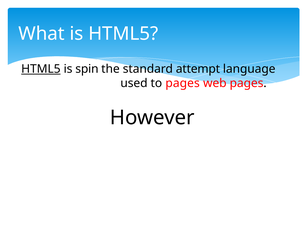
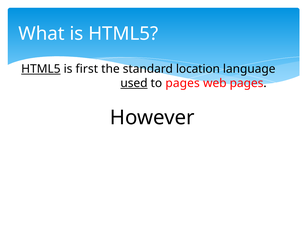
spin: spin -> first (87, 69)
attempt: attempt -> location (198, 69)
used underline: none -> present (134, 83)
